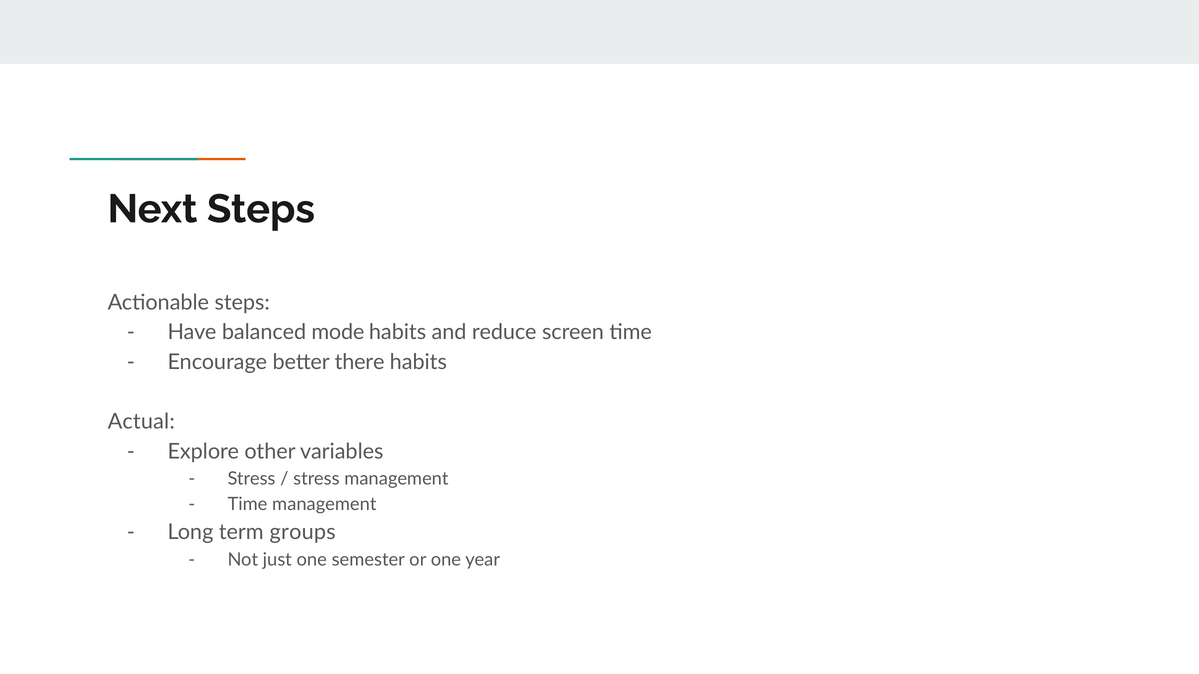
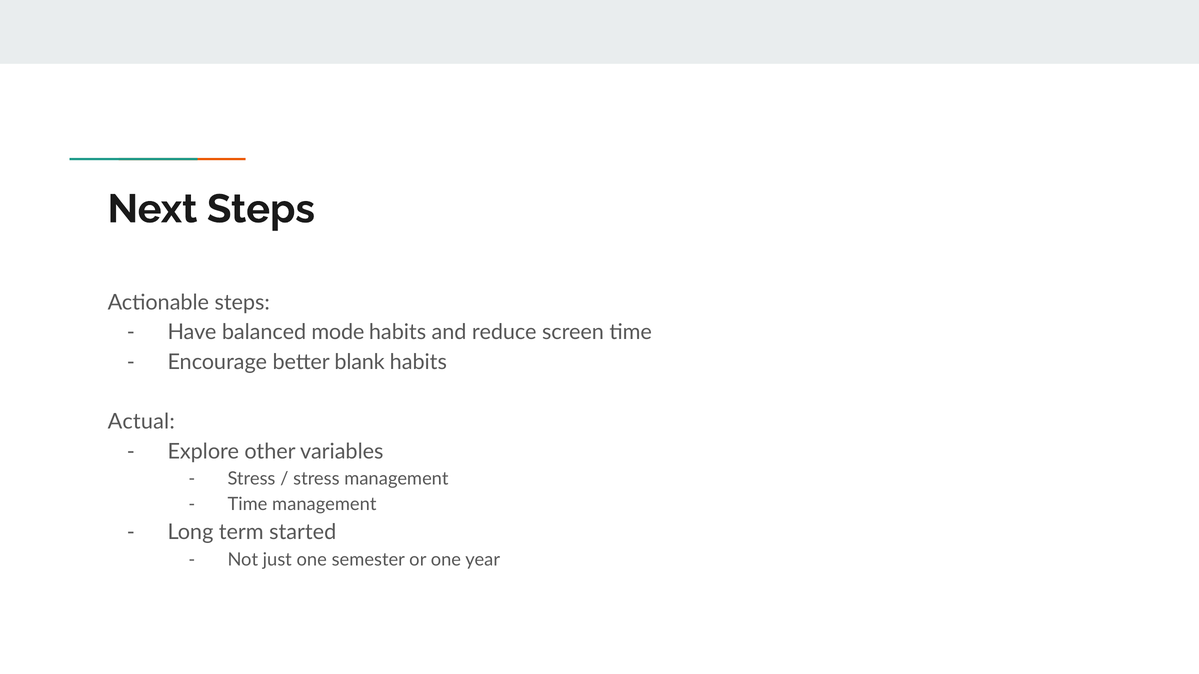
there: there -> blank (360, 362)
groups: groups -> started (303, 533)
